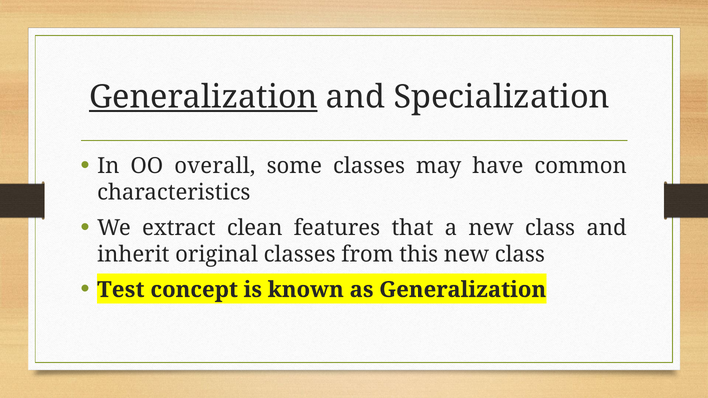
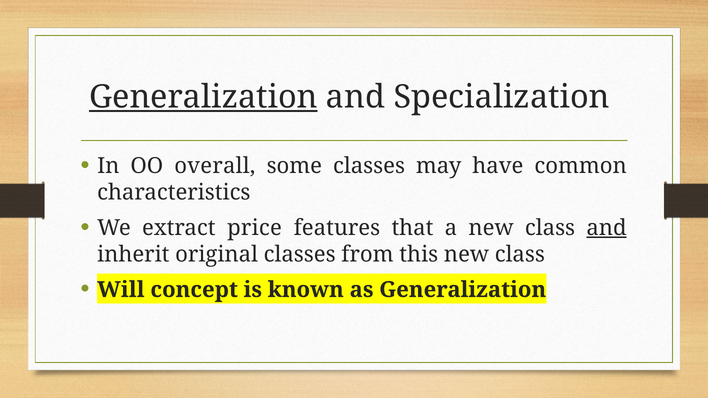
clean: clean -> price (255, 228)
and underline: none -> present (607, 228)
Test: Test -> Will (121, 290)
